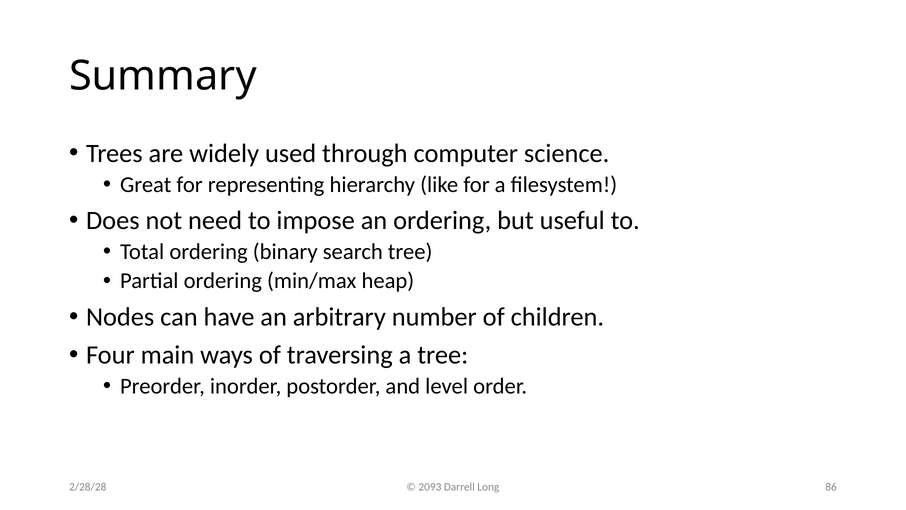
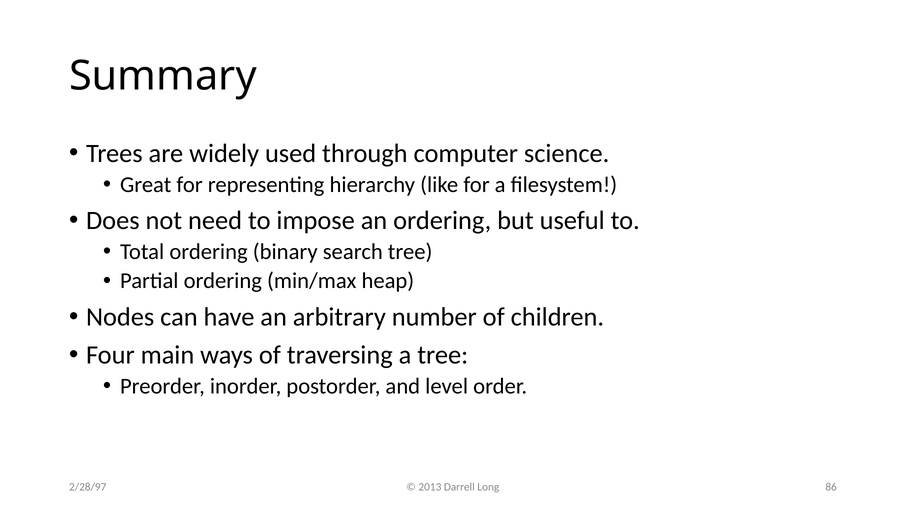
2093: 2093 -> 2013 (430, 487)
2/28/28: 2/28/28 -> 2/28/97 (88, 487)
